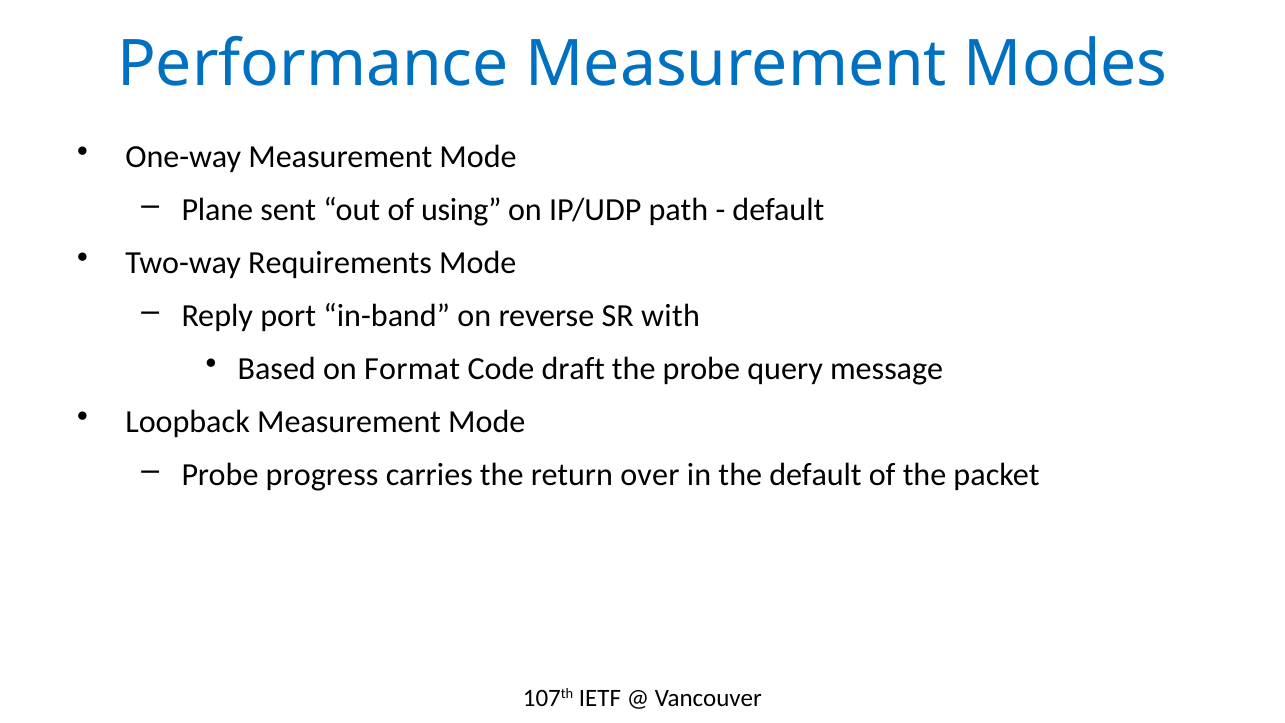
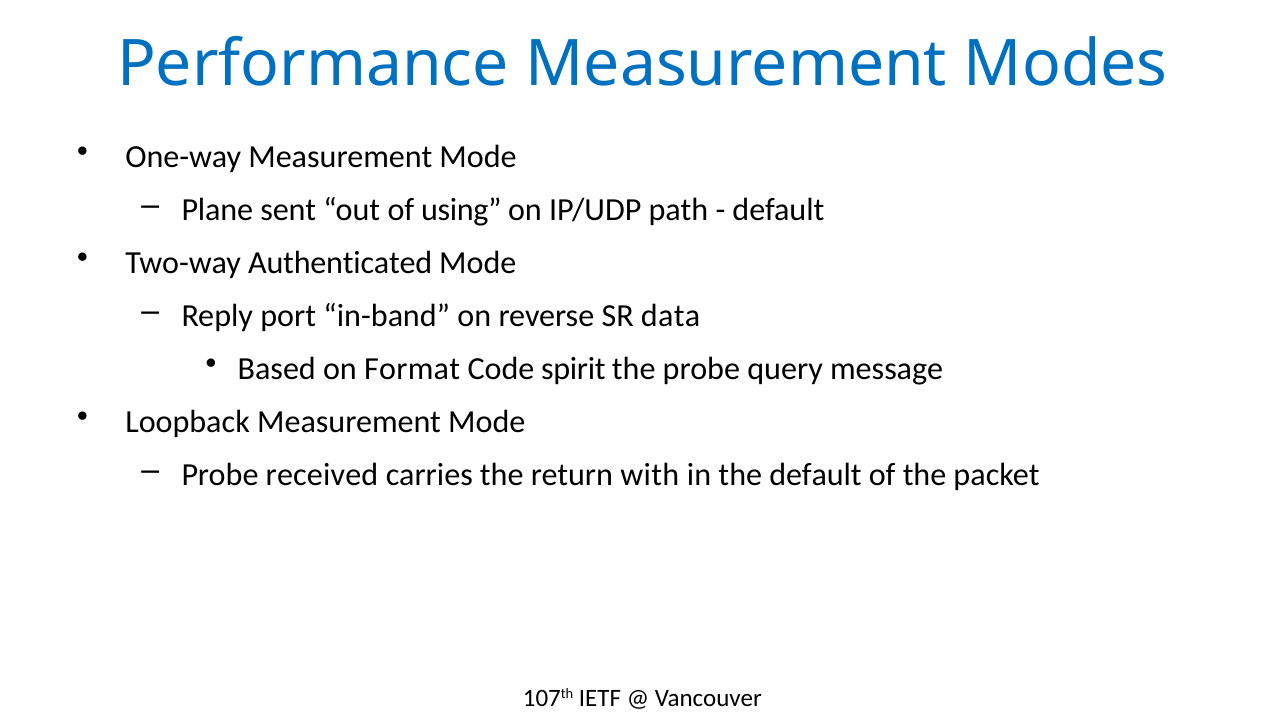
Requirements: Requirements -> Authenticated (340, 263)
with: with -> data (671, 316)
draft: draft -> spirit (573, 369)
progress: progress -> received (322, 475)
over: over -> with (650, 475)
